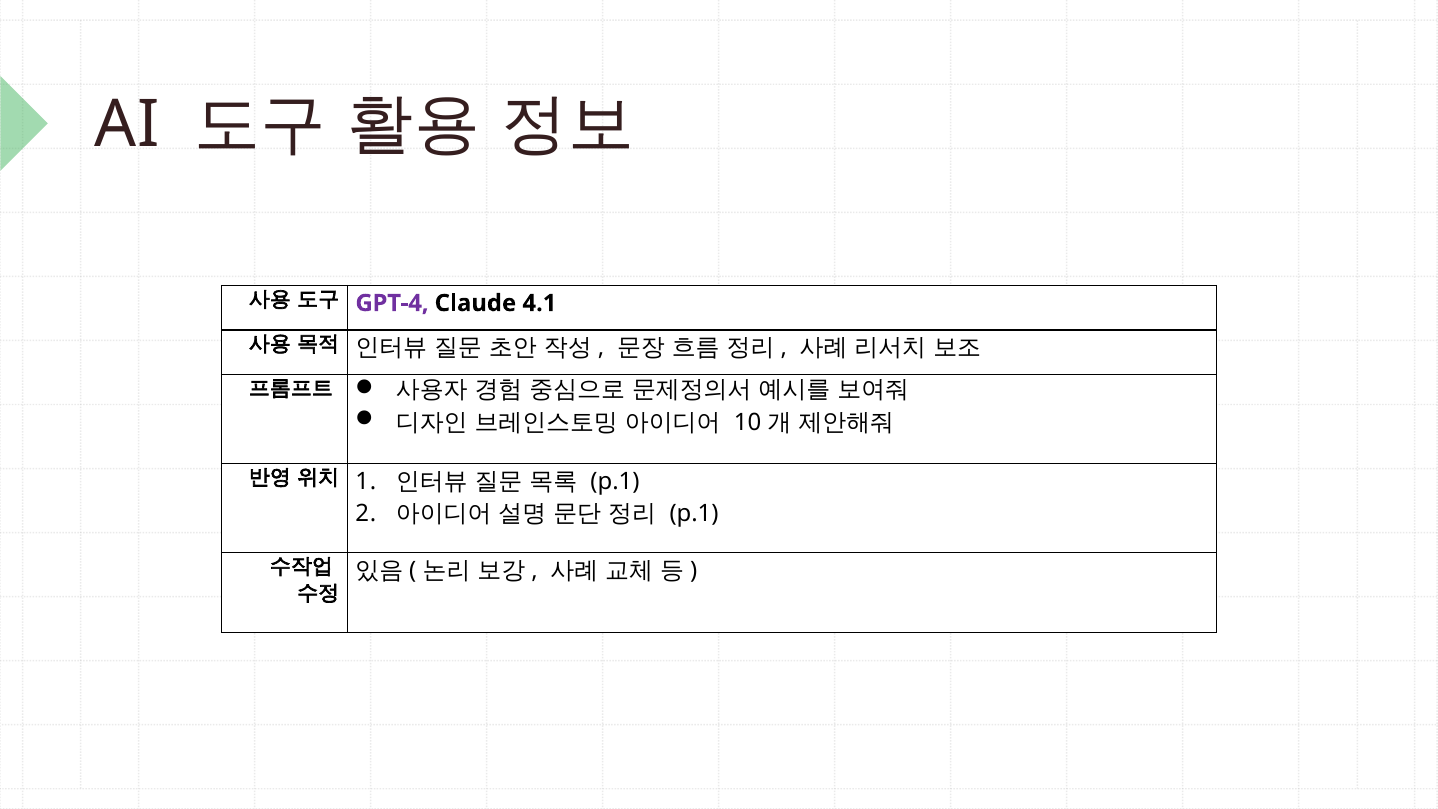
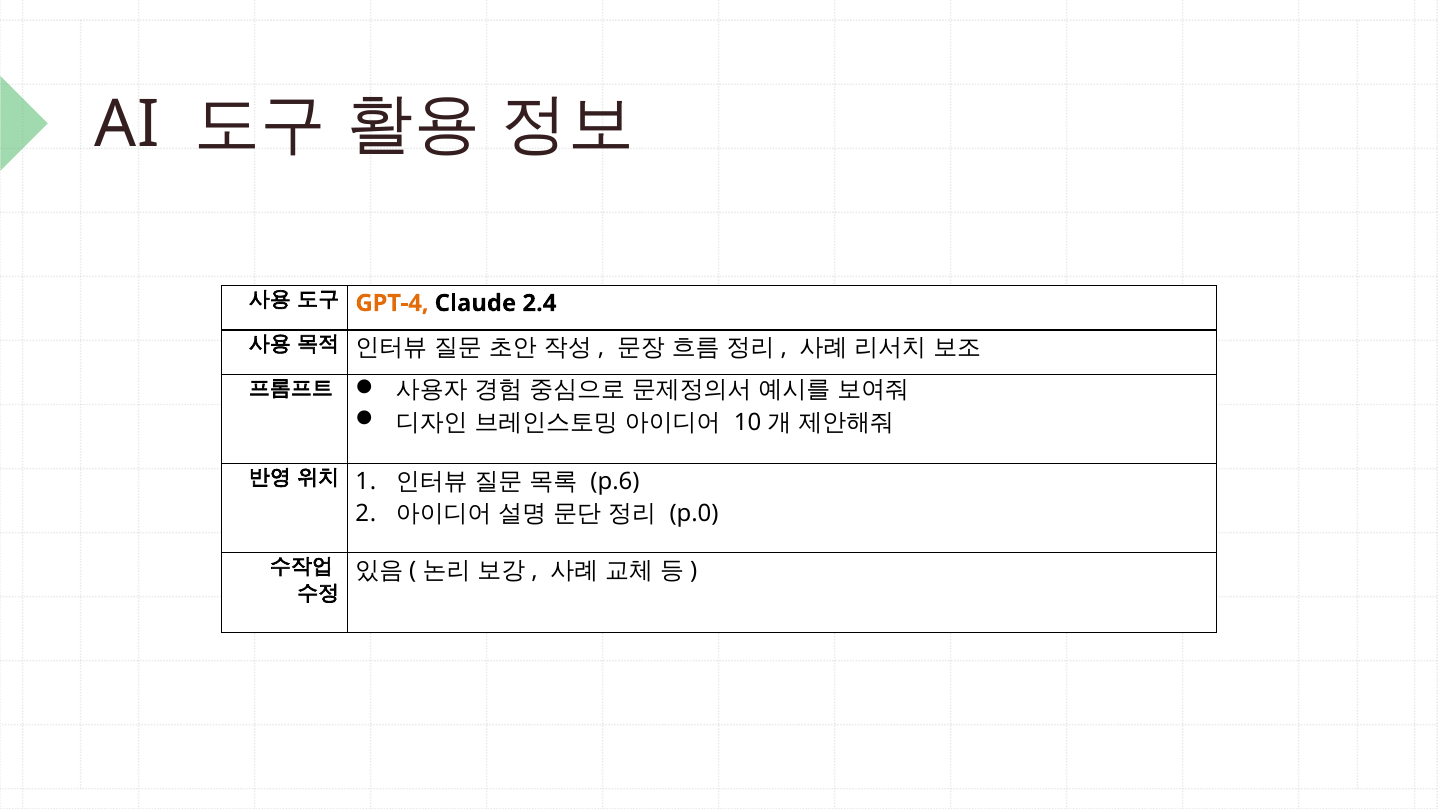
GPT-4 colour: purple -> orange (392, 303)
4.1: 4.1 -> 2.4 (539, 303)
p.1: p.1 -> p.6 (615, 481)
p.1: p.1 -> p.0 (694, 514)
